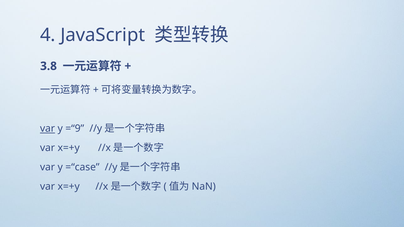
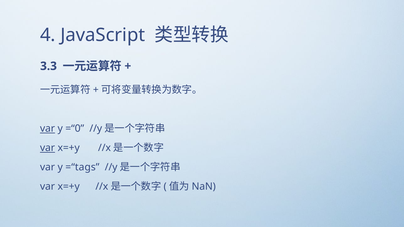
3.8: 3.8 -> 3.3 (49, 66)
=“9: =“9 -> =“0 (75, 129)
var underline: none -> present (47, 148)
=“case: =“case -> =“tags (82, 167)
